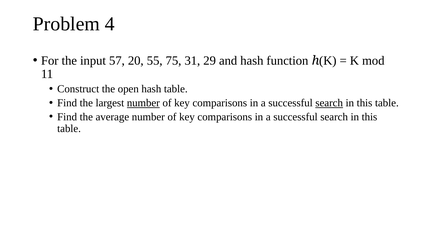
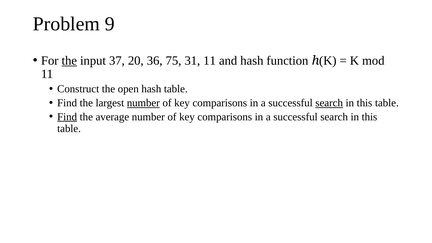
4: 4 -> 9 (110, 24)
the underline: none -> present (69, 61)
57: 57 -> 37 (117, 61)
55: 55 -> 36 (155, 61)
31 29: 29 -> 11 (210, 61)
Find underline: none -> present (67, 117)
